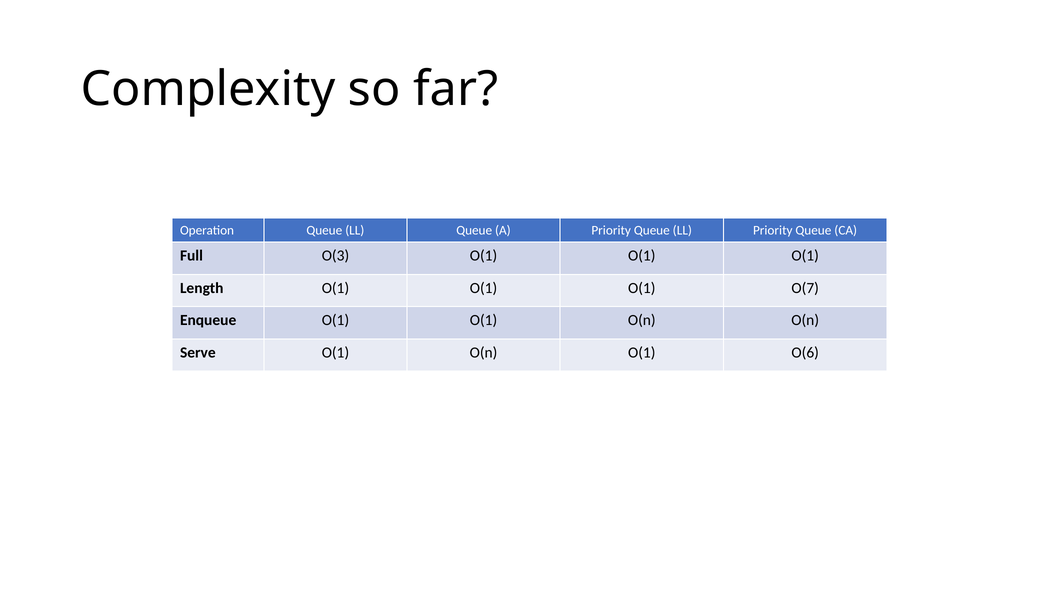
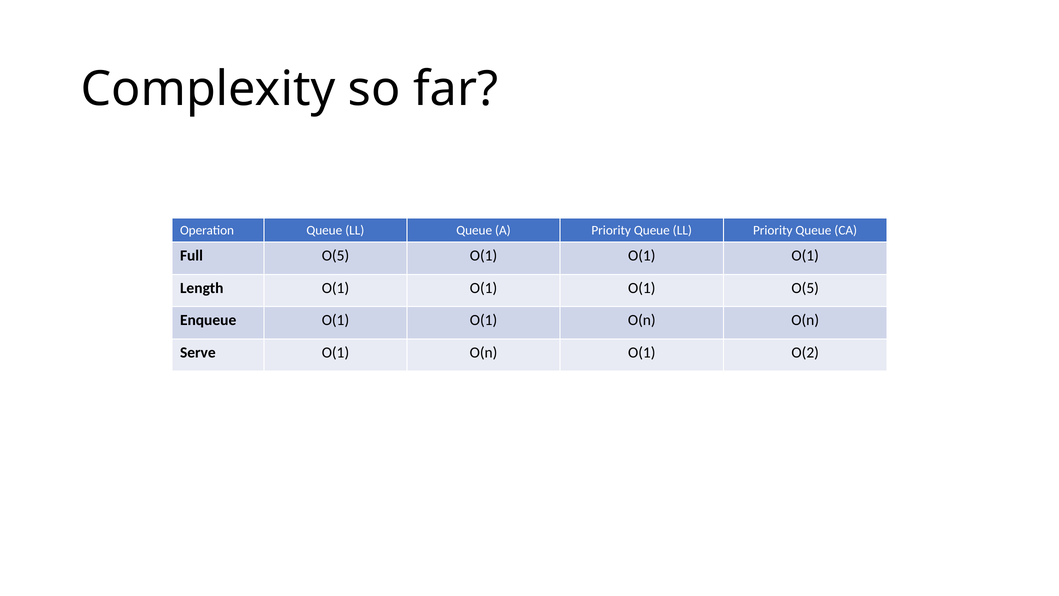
Full O(3: O(3 -> O(5 (335, 256)
O(1 O(7: O(7 -> O(5 (805, 288)
O(6: O(6 -> O(2 (805, 352)
